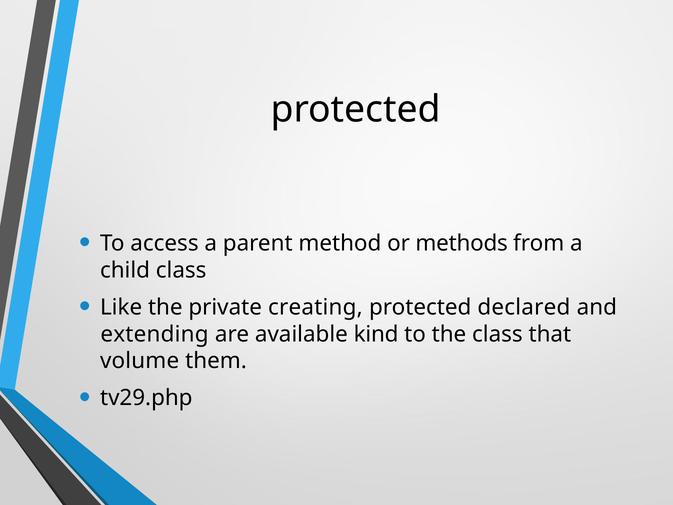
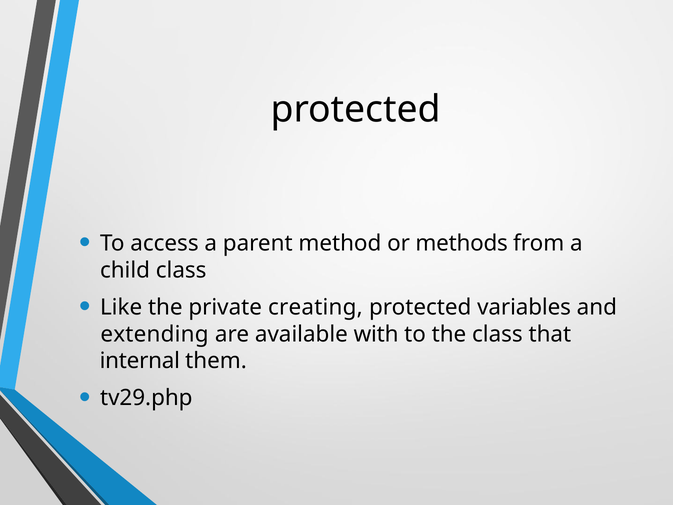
declared: declared -> variables (524, 307)
kind: kind -> with (376, 334)
volume: volume -> internal (140, 361)
